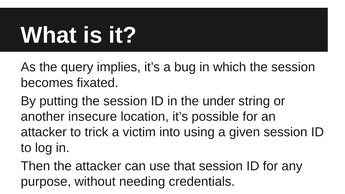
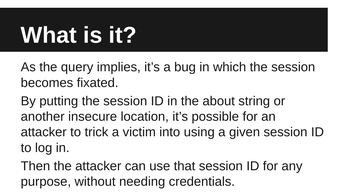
under: under -> about (219, 101)
